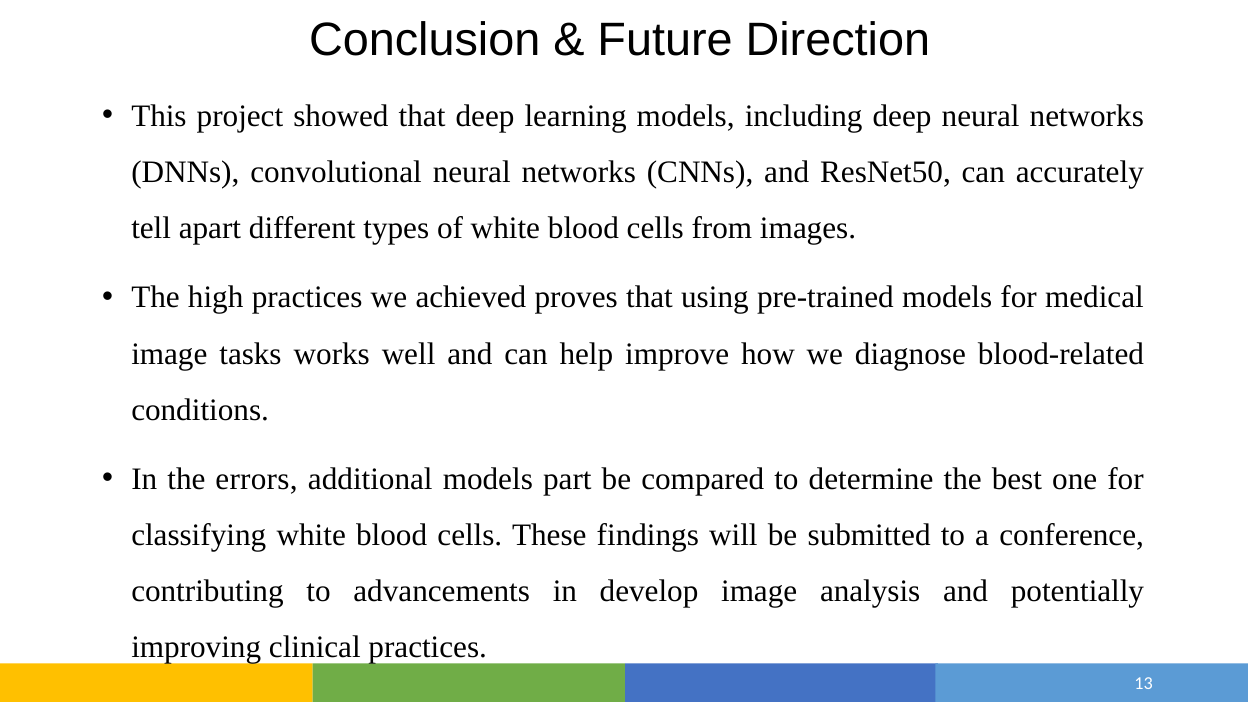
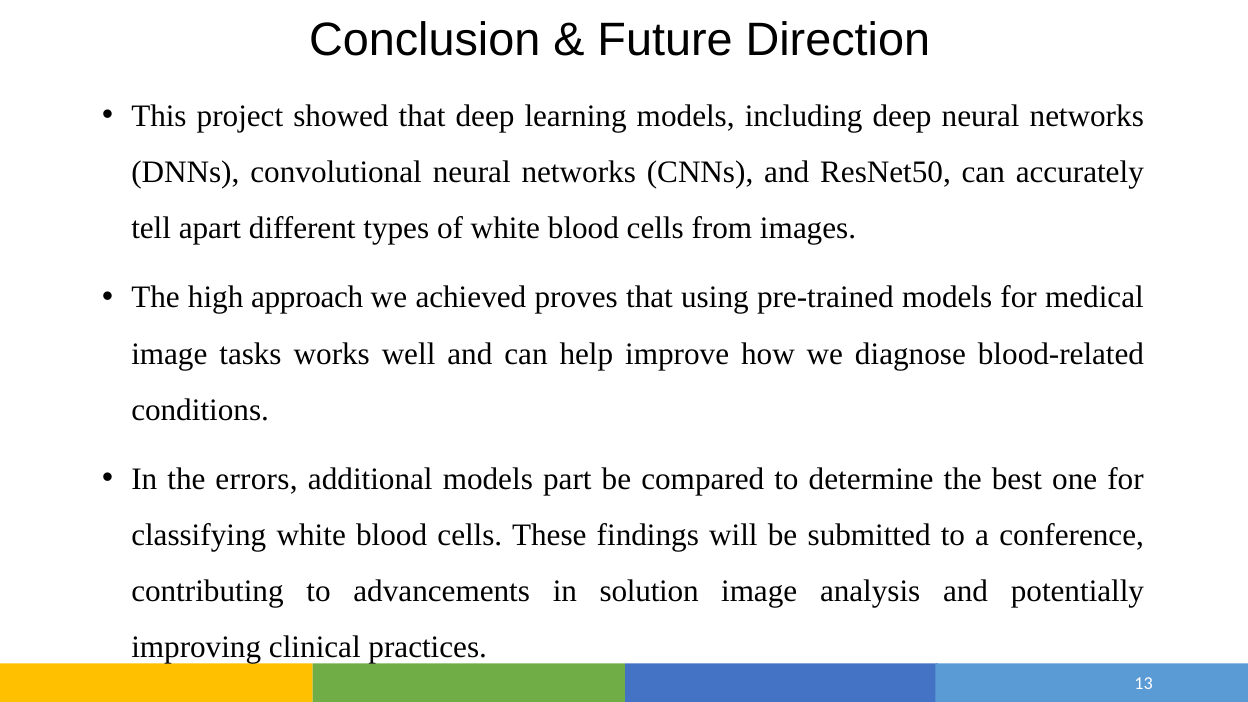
high practices: practices -> approach (307, 298)
develop: develop -> solution (649, 591)
